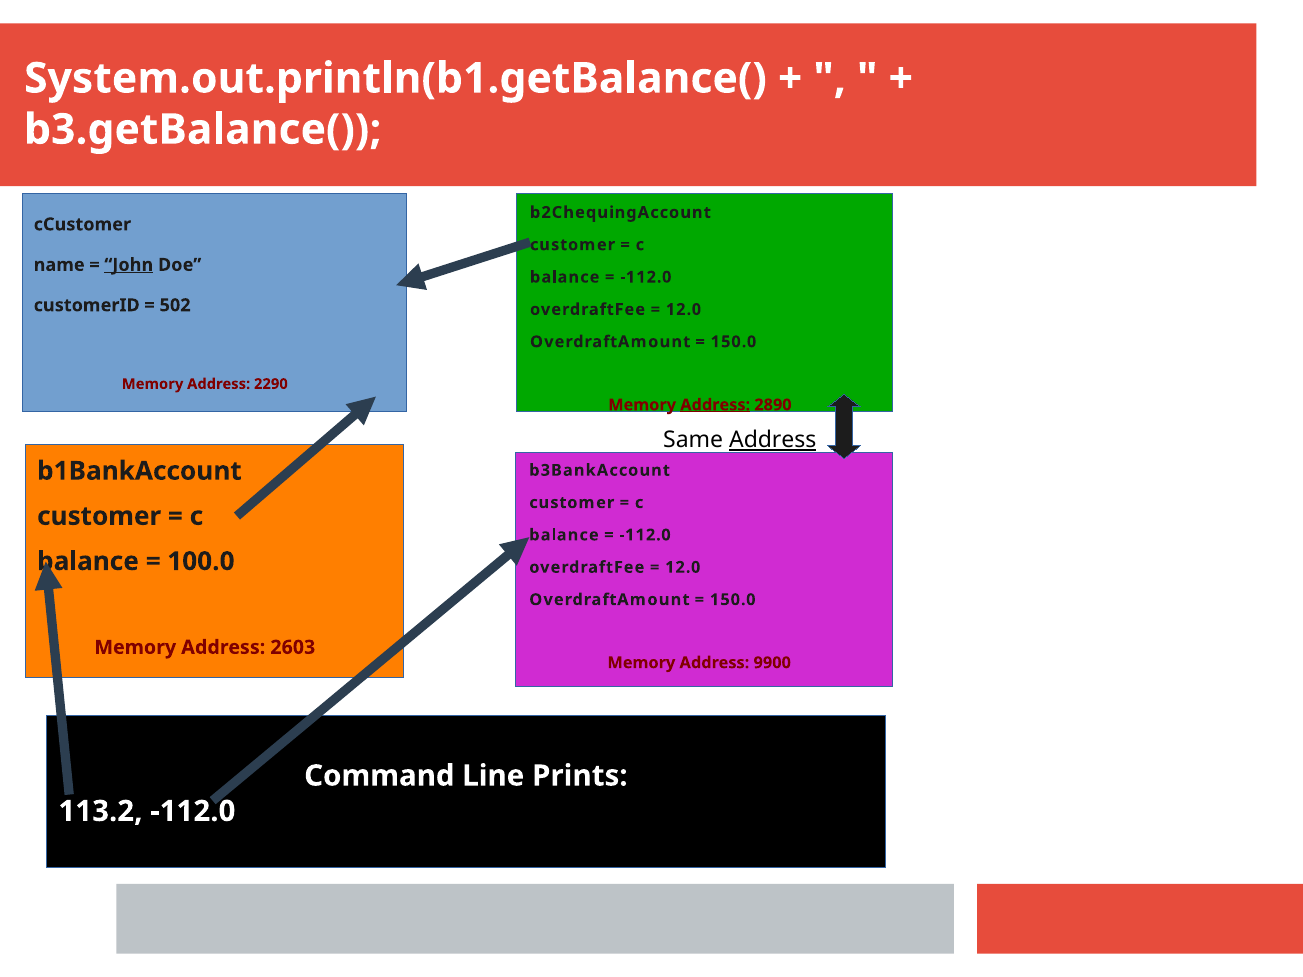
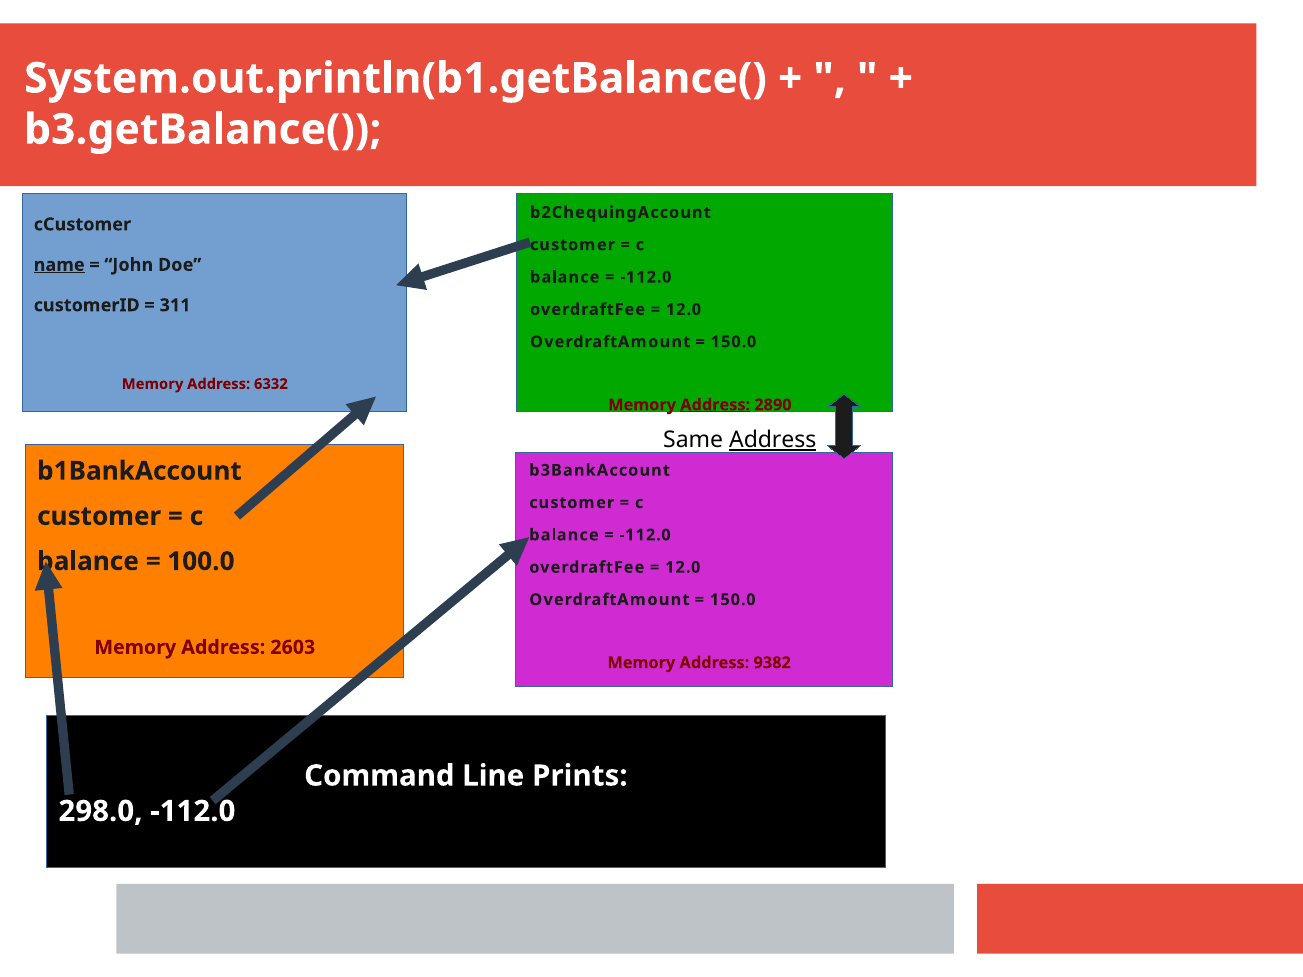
name underline: none -> present (59, 265)
John underline: present -> none (129, 265)
502: 502 -> 311 (175, 305)
2290: 2290 -> 6332 (271, 384)
9900: 9900 -> 9382 (772, 663)
113.2: 113.2 -> 298.0 (100, 811)
